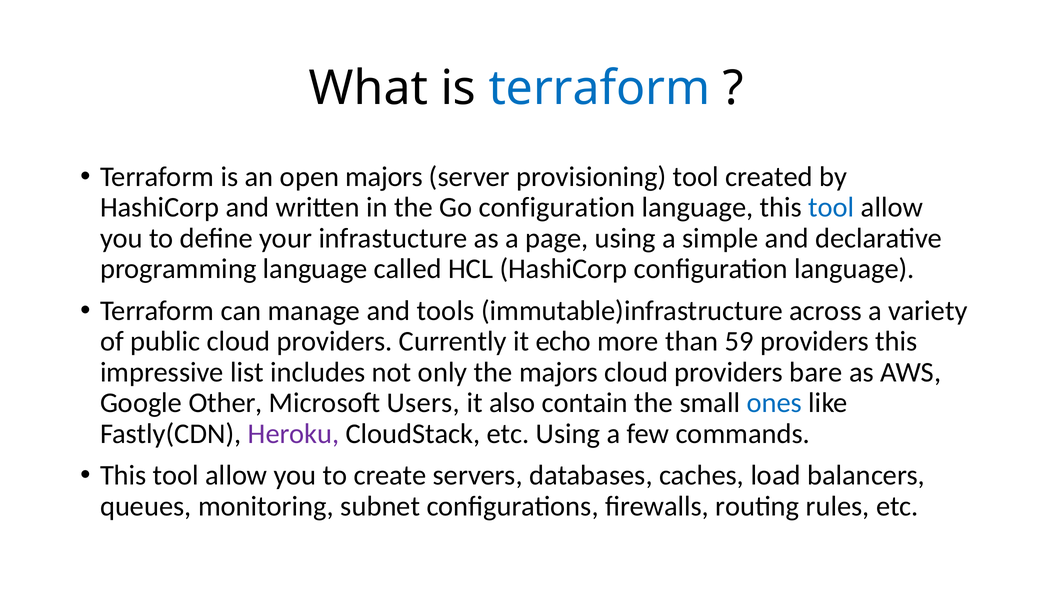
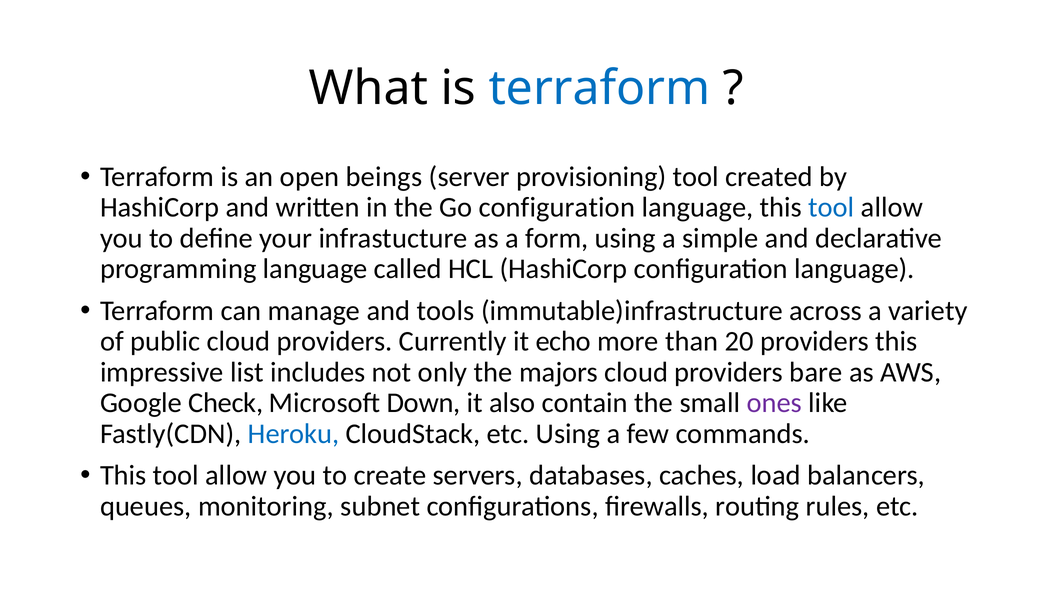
open majors: majors -> beings (384, 177)
page: page -> form (557, 238)
59: 59 -> 20 (739, 342)
Other: Other -> Check (226, 403)
Users: Users -> Down (424, 403)
ones colour: blue -> purple (774, 403)
Heroku colour: purple -> blue (294, 434)
